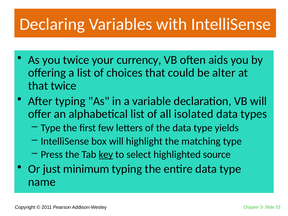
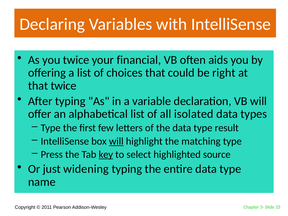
currency: currency -> financial (139, 60)
alter: alter -> right (224, 73)
yields: yields -> result (227, 128)
will underline: none -> present (116, 141)
minimum: minimum -> widening (86, 169)
